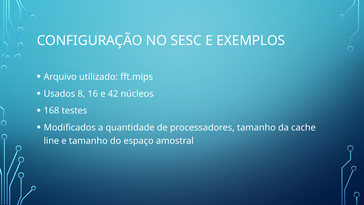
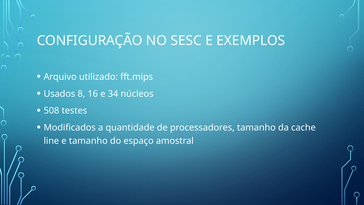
42: 42 -> 34 (113, 94)
168: 168 -> 508 (51, 111)
